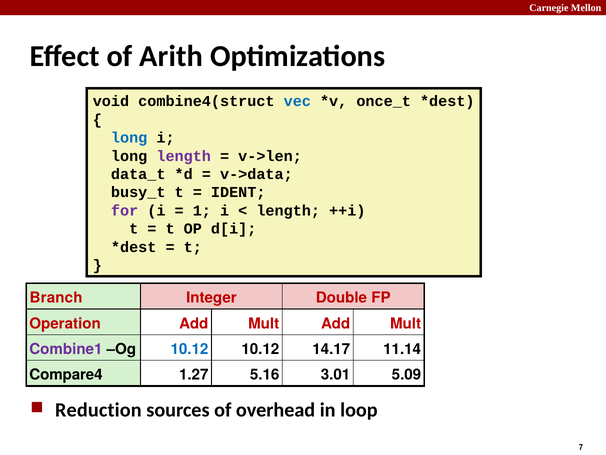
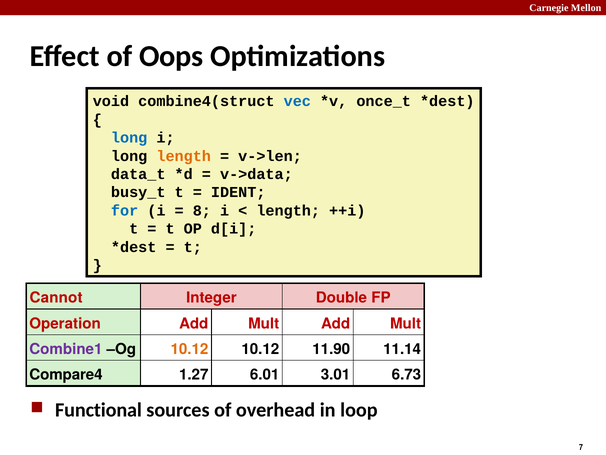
Arith: Arith -> Oops (171, 56)
length colour: purple -> orange (184, 156)
for colour: purple -> blue (125, 210)
1: 1 -> 8 (202, 210)
Branch: Branch -> Cannot (56, 297)
10.12 colour: blue -> orange (189, 349)
14.17: 14.17 -> 11.90 (331, 349)
5.16: 5.16 -> 6.01 (265, 374)
5.09: 5.09 -> 6.73 (406, 374)
Reduction: Reduction -> Functional (98, 410)
